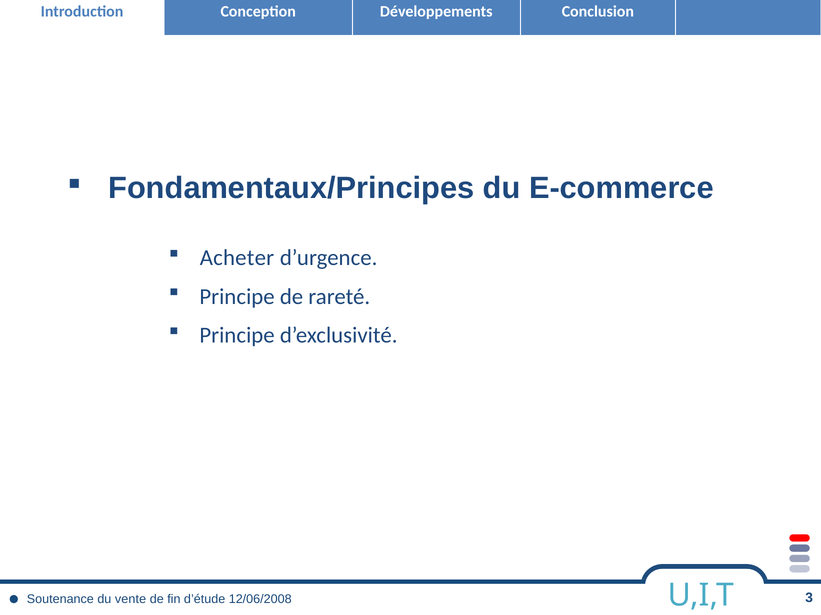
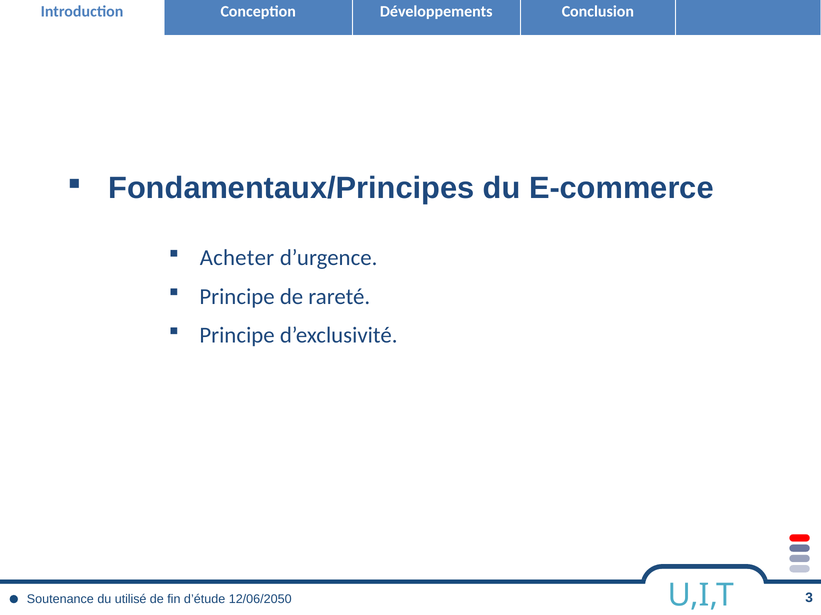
vente: vente -> utilisé (131, 600)
12/06/2008: 12/06/2008 -> 12/06/2050 (260, 600)
